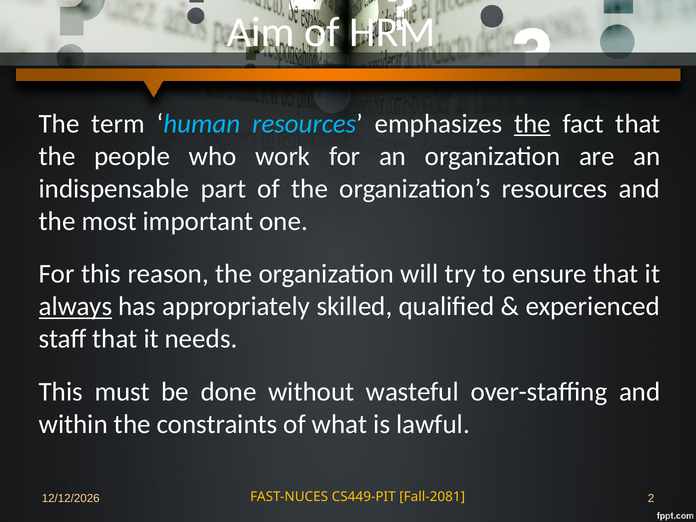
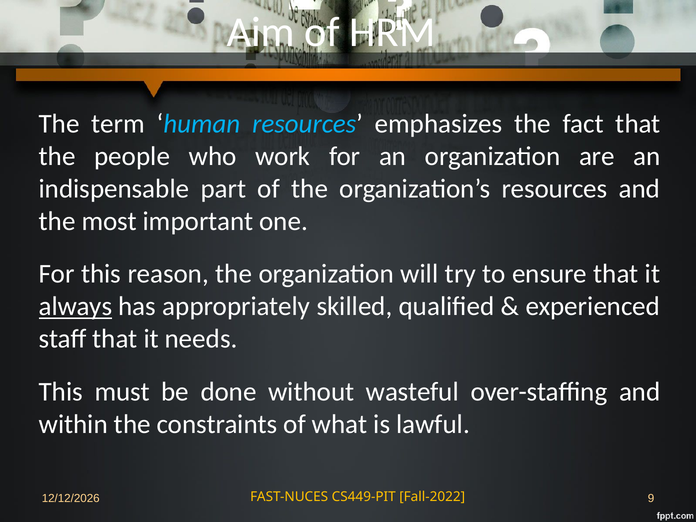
the underline: present -> none (532, 124)
Fall-2081: Fall-2081 -> Fall-2022 (432, 497)
2: 2 -> 9 (651, 499)
